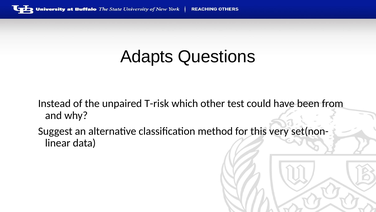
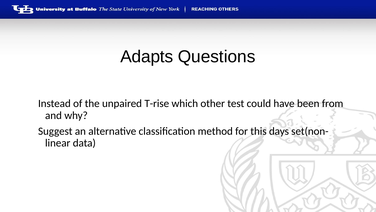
T-risk: T-risk -> T-rise (157, 103)
very: very -> days (279, 131)
